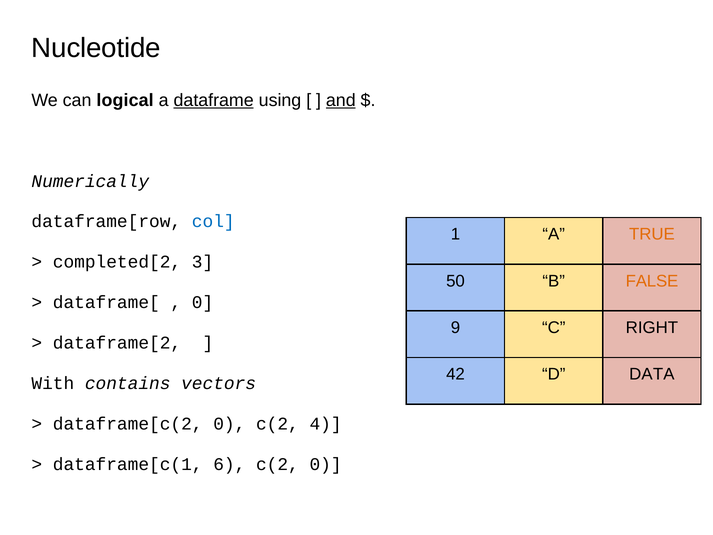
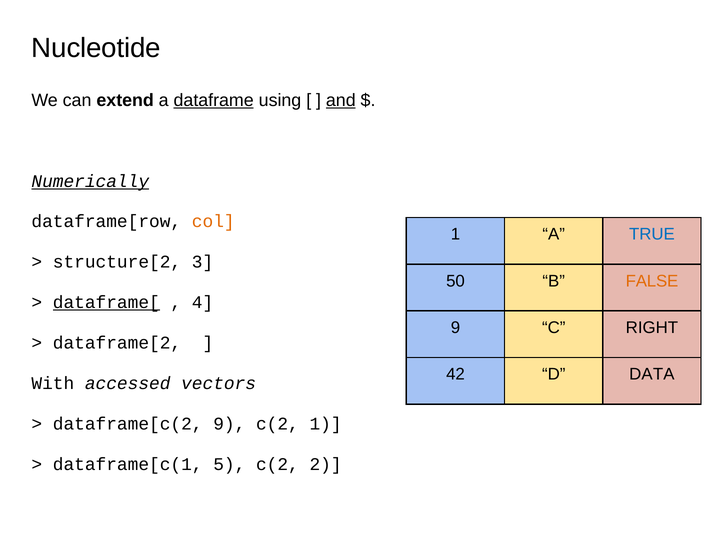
logical: logical -> extend (125, 100)
Numerically underline: none -> present (90, 181)
col colour: blue -> orange (213, 221)
TRUE colour: orange -> blue (652, 234)
completed[2: completed[2 -> structure[2 (117, 262)
dataframe[ underline: none -> present (106, 302)
0: 0 -> 4 (203, 302)
contains: contains -> accessed (128, 383)
dataframe[c(2 0: 0 -> 9 (229, 424)
c(2 4: 4 -> 1 (326, 424)
6: 6 -> 5 (229, 464)
c(2 0: 0 -> 2 (326, 464)
